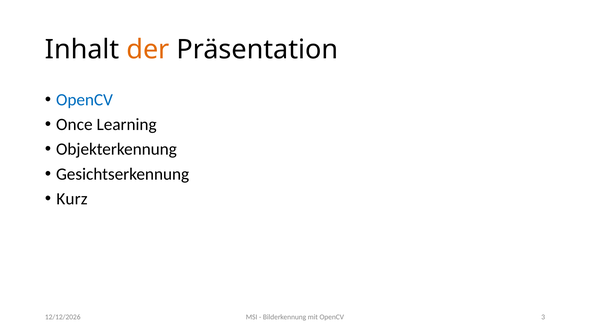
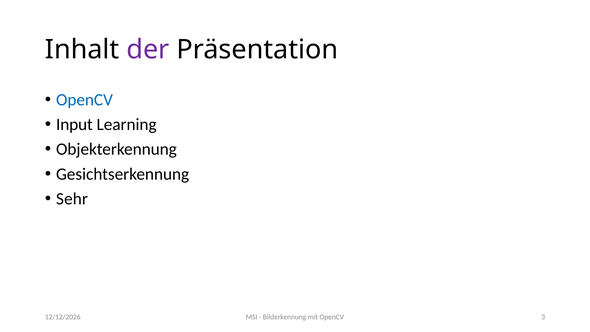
der colour: orange -> purple (148, 50)
Once: Once -> Input (74, 124)
Kurz: Kurz -> Sehr (72, 199)
